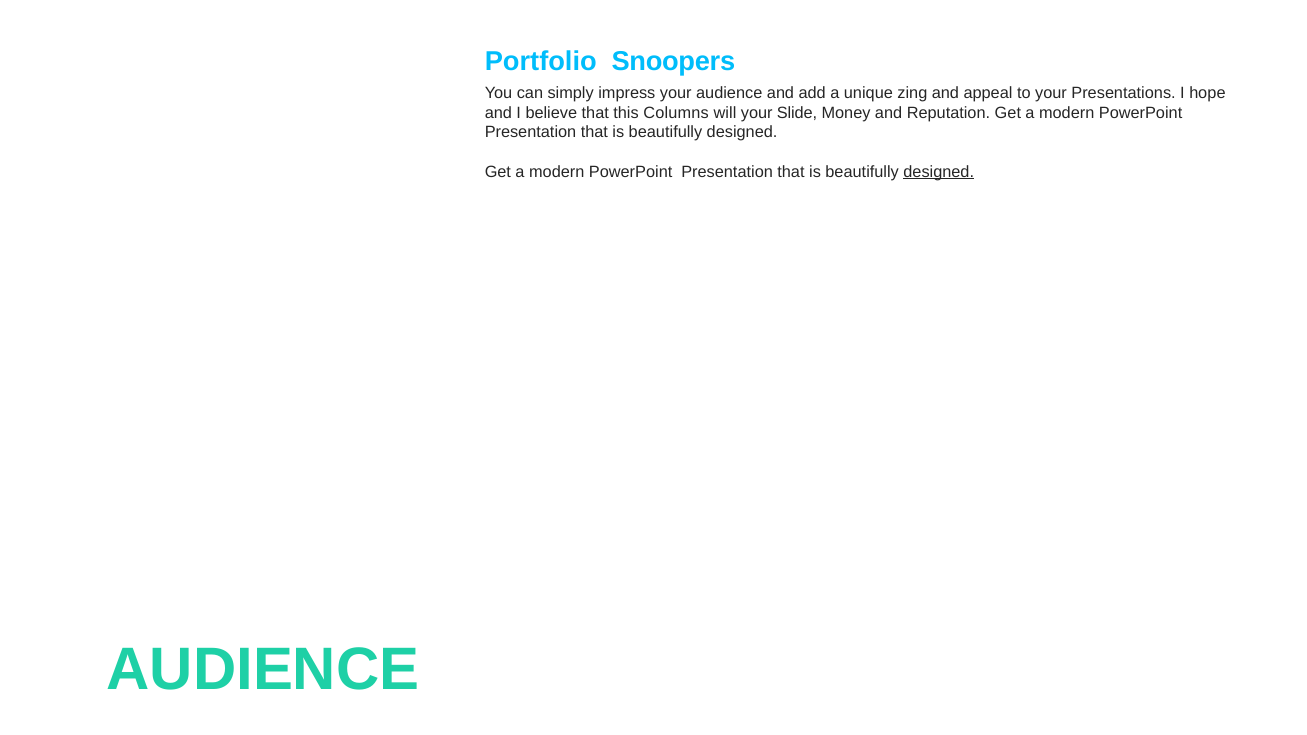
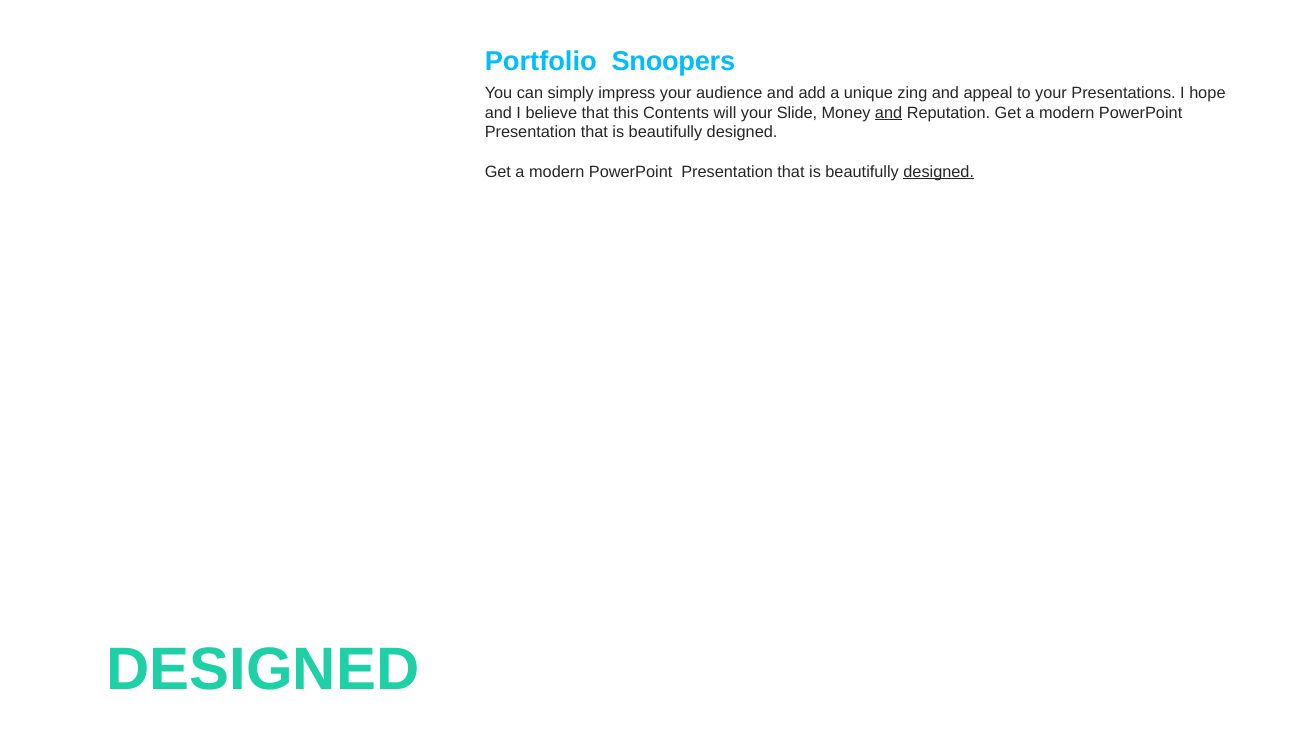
Columns: Columns -> Contents (676, 113)
and underline: none -> present (889, 113)
AUDIENCE: AUDIENCE -> DESIGNED (263, 670)
